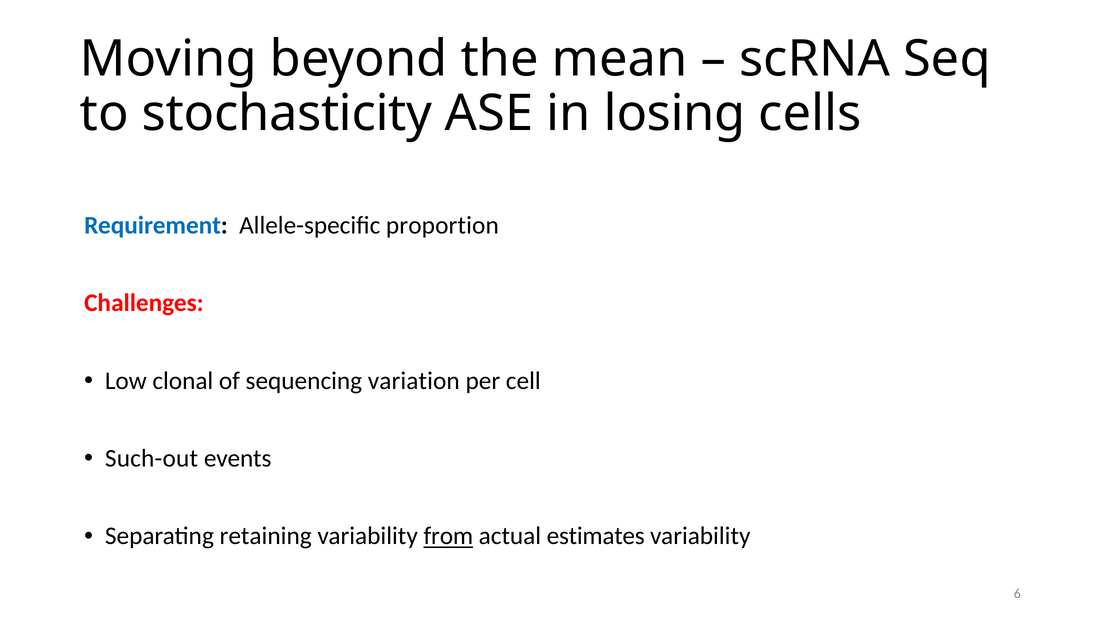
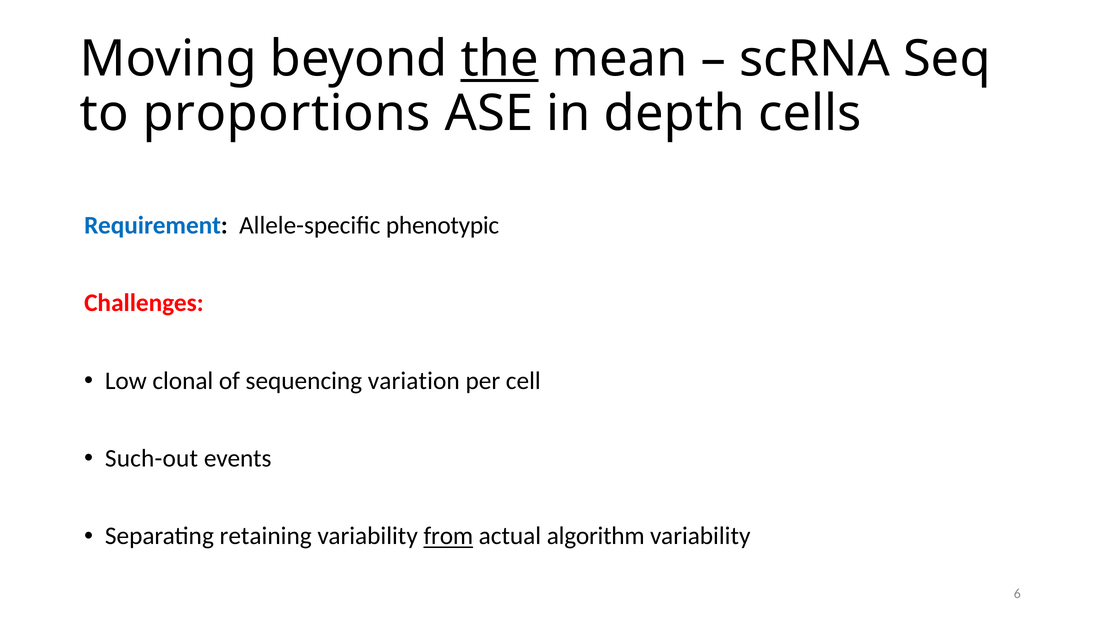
the underline: none -> present (500, 59)
stochasticity: stochasticity -> proportions (287, 113)
losing: losing -> depth (674, 113)
proportion: proportion -> phenotypic (443, 225)
estimates: estimates -> algorithm (596, 536)
